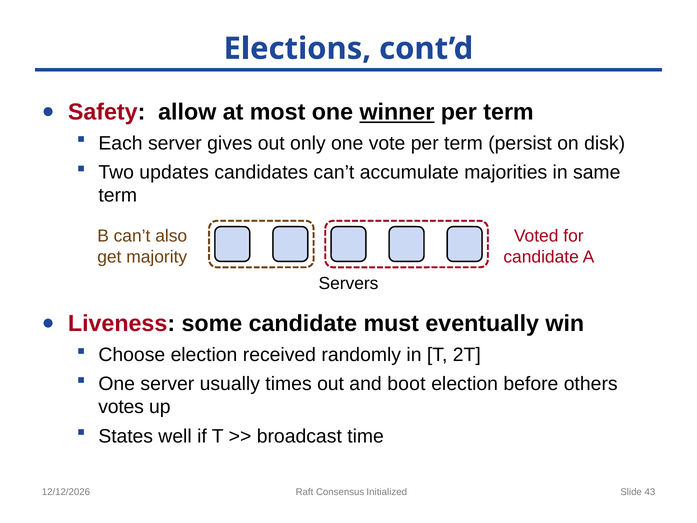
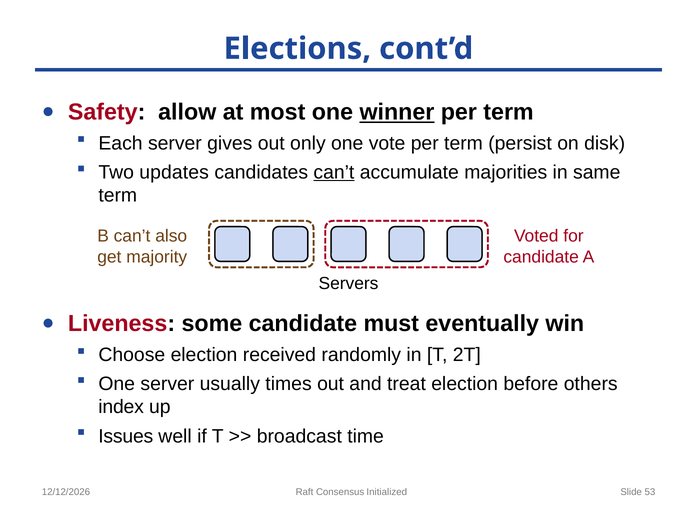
can’t underline: none -> present (334, 172)
boot: boot -> treat (406, 384)
votes: votes -> index (121, 407)
States: States -> Issues (126, 436)
43: 43 -> 53 (650, 492)
